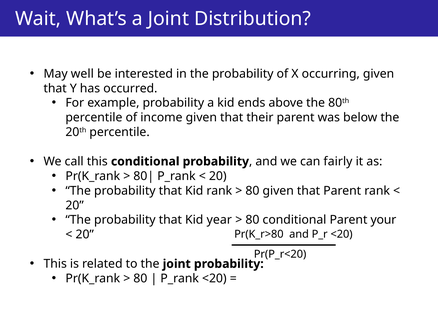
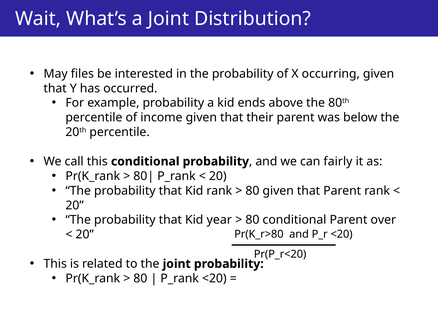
well: well -> files (82, 74)
your: your -> over (383, 220)
